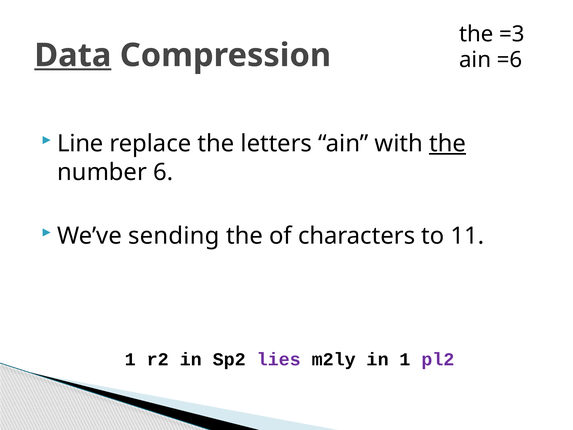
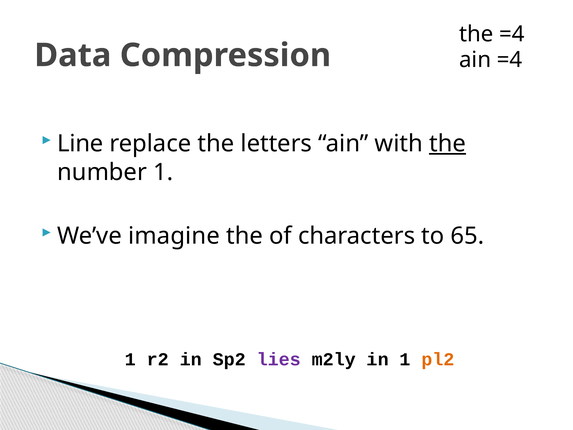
the =3: =3 -> =4 (512, 34)
Data underline: present -> none (73, 55)
ain =6: =6 -> =4 (510, 60)
number 6: 6 -> 1 (163, 172)
sending: sending -> imagine (174, 236)
11: 11 -> 65 (467, 236)
pl2 colour: purple -> orange (438, 359)
